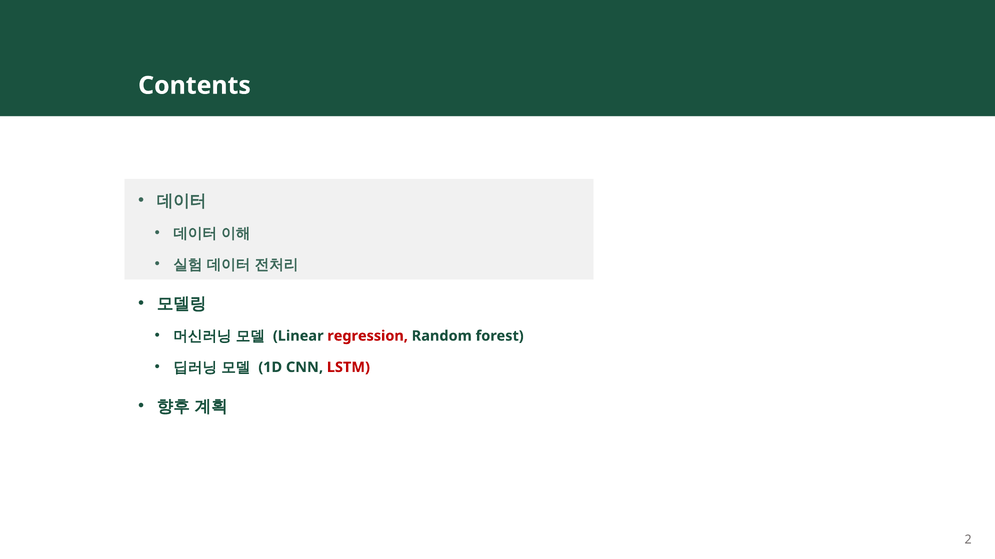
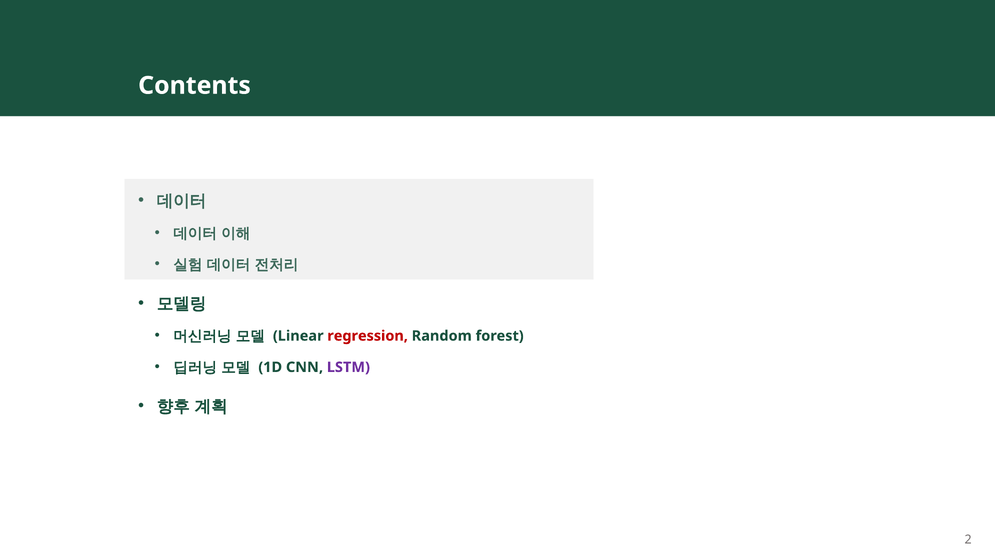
LSTM colour: red -> purple (348, 368)
